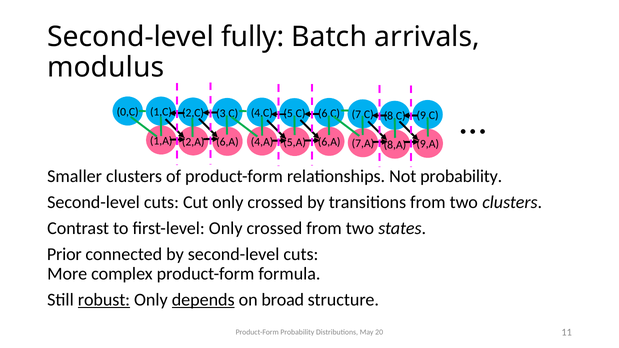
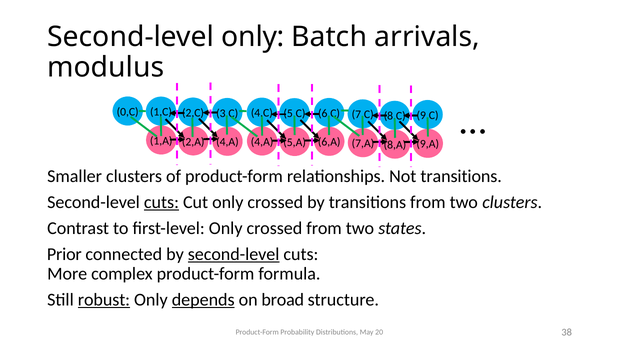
Second-level fully: fully -> only (253, 37)
6,A: 6,A -> 4,A (227, 142)
Not probability: probability -> transitions (461, 177)
cuts underline: none -> present (161, 203)
second-level underline: none -> present (234, 254)
11: 11 -> 38 (567, 333)
